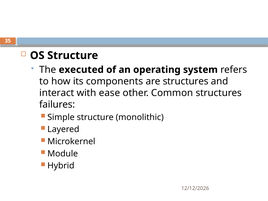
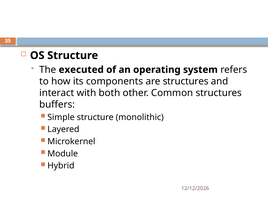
ease: ease -> both (110, 93)
failures: failures -> buffers (57, 105)
